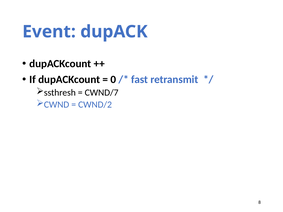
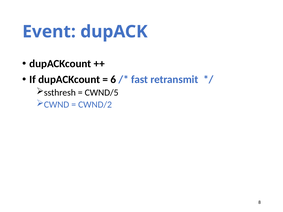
0: 0 -> 6 (113, 80)
CWND/7: CWND/7 -> CWND/5 (102, 93)
